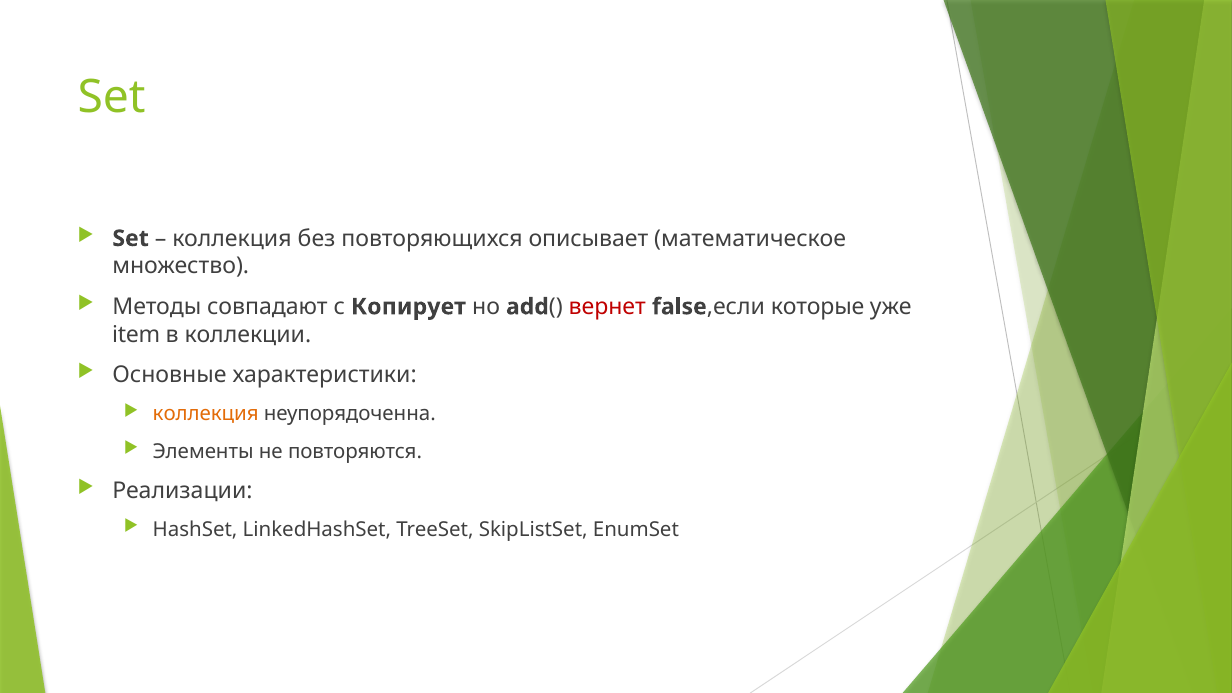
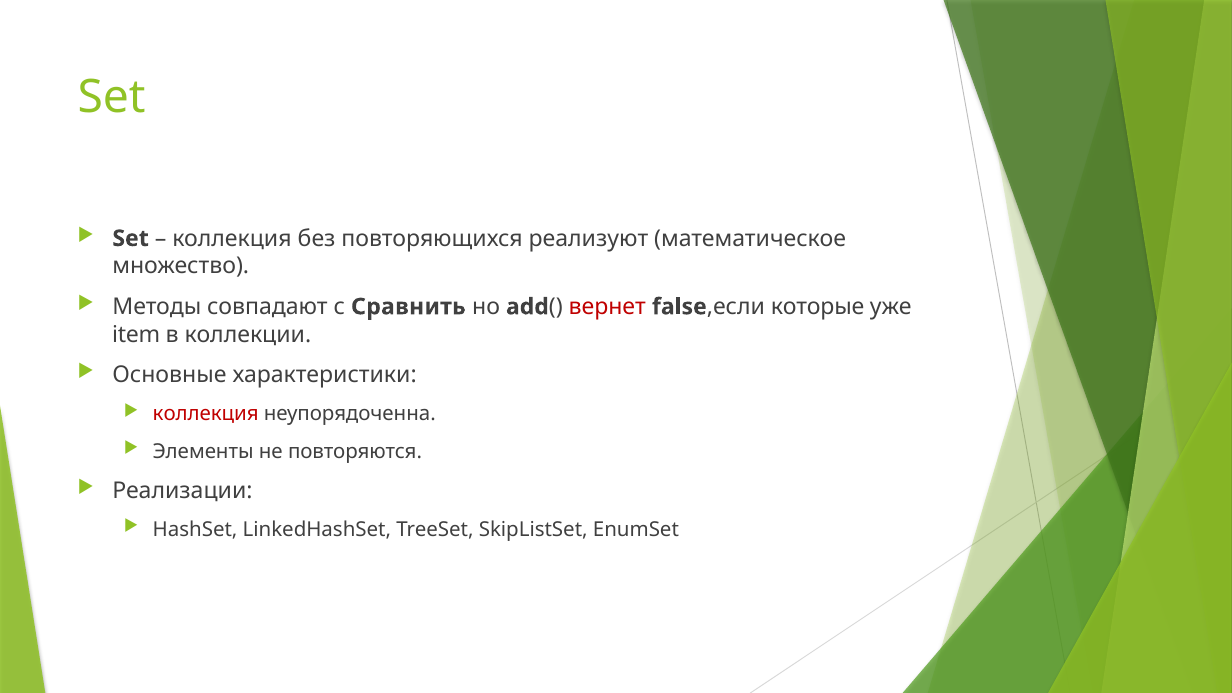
описывает: описывает -> реализуют (588, 238)
Копирует: Копирует -> Сравнить (408, 307)
коллекция colour: orange -> red (206, 414)
